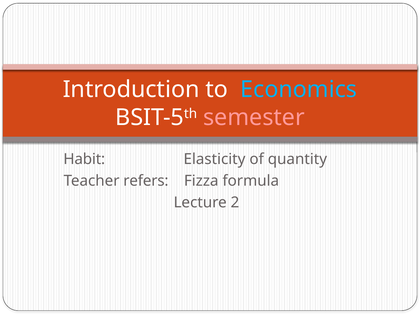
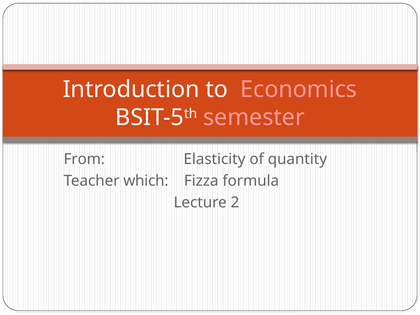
Economics colour: light blue -> pink (299, 89)
Habit: Habit -> From (84, 159)
refers: refers -> which (146, 181)
